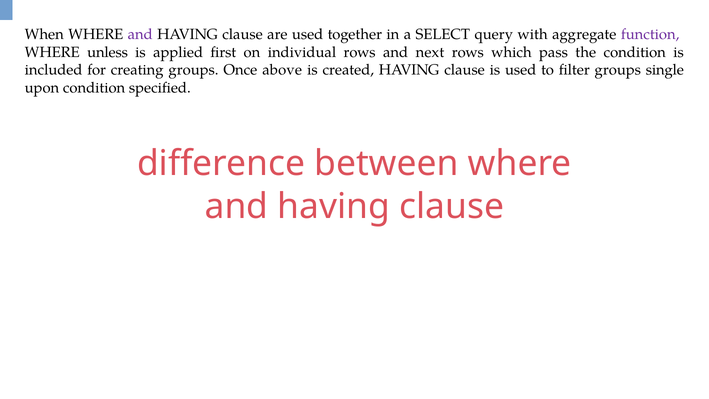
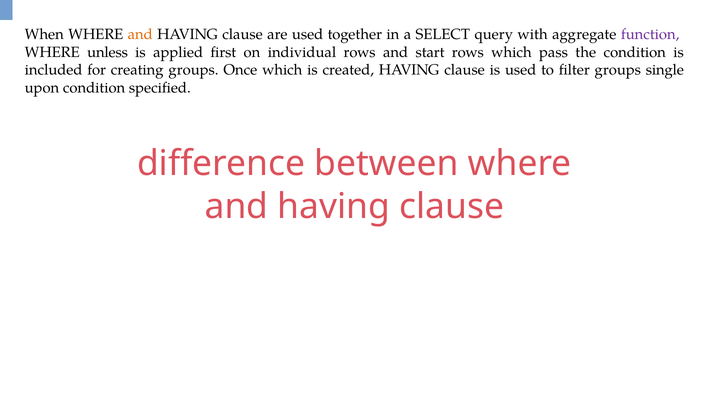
and colour: purple -> orange (140, 34)
next: next -> start (430, 52)
Once above: above -> which (282, 70)
